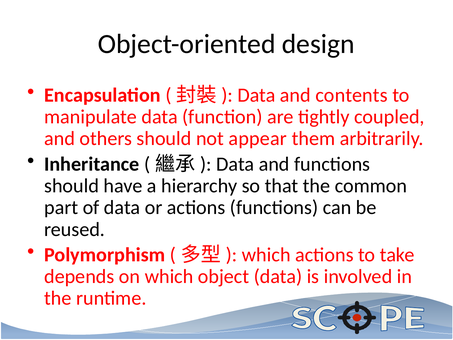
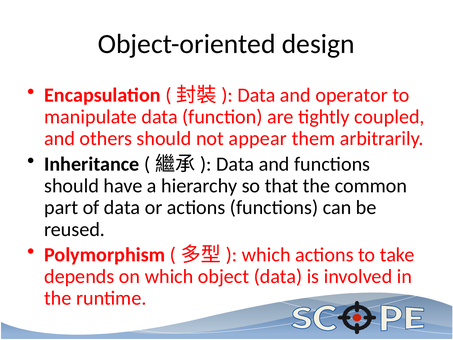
contents: contents -> operator (352, 95)
